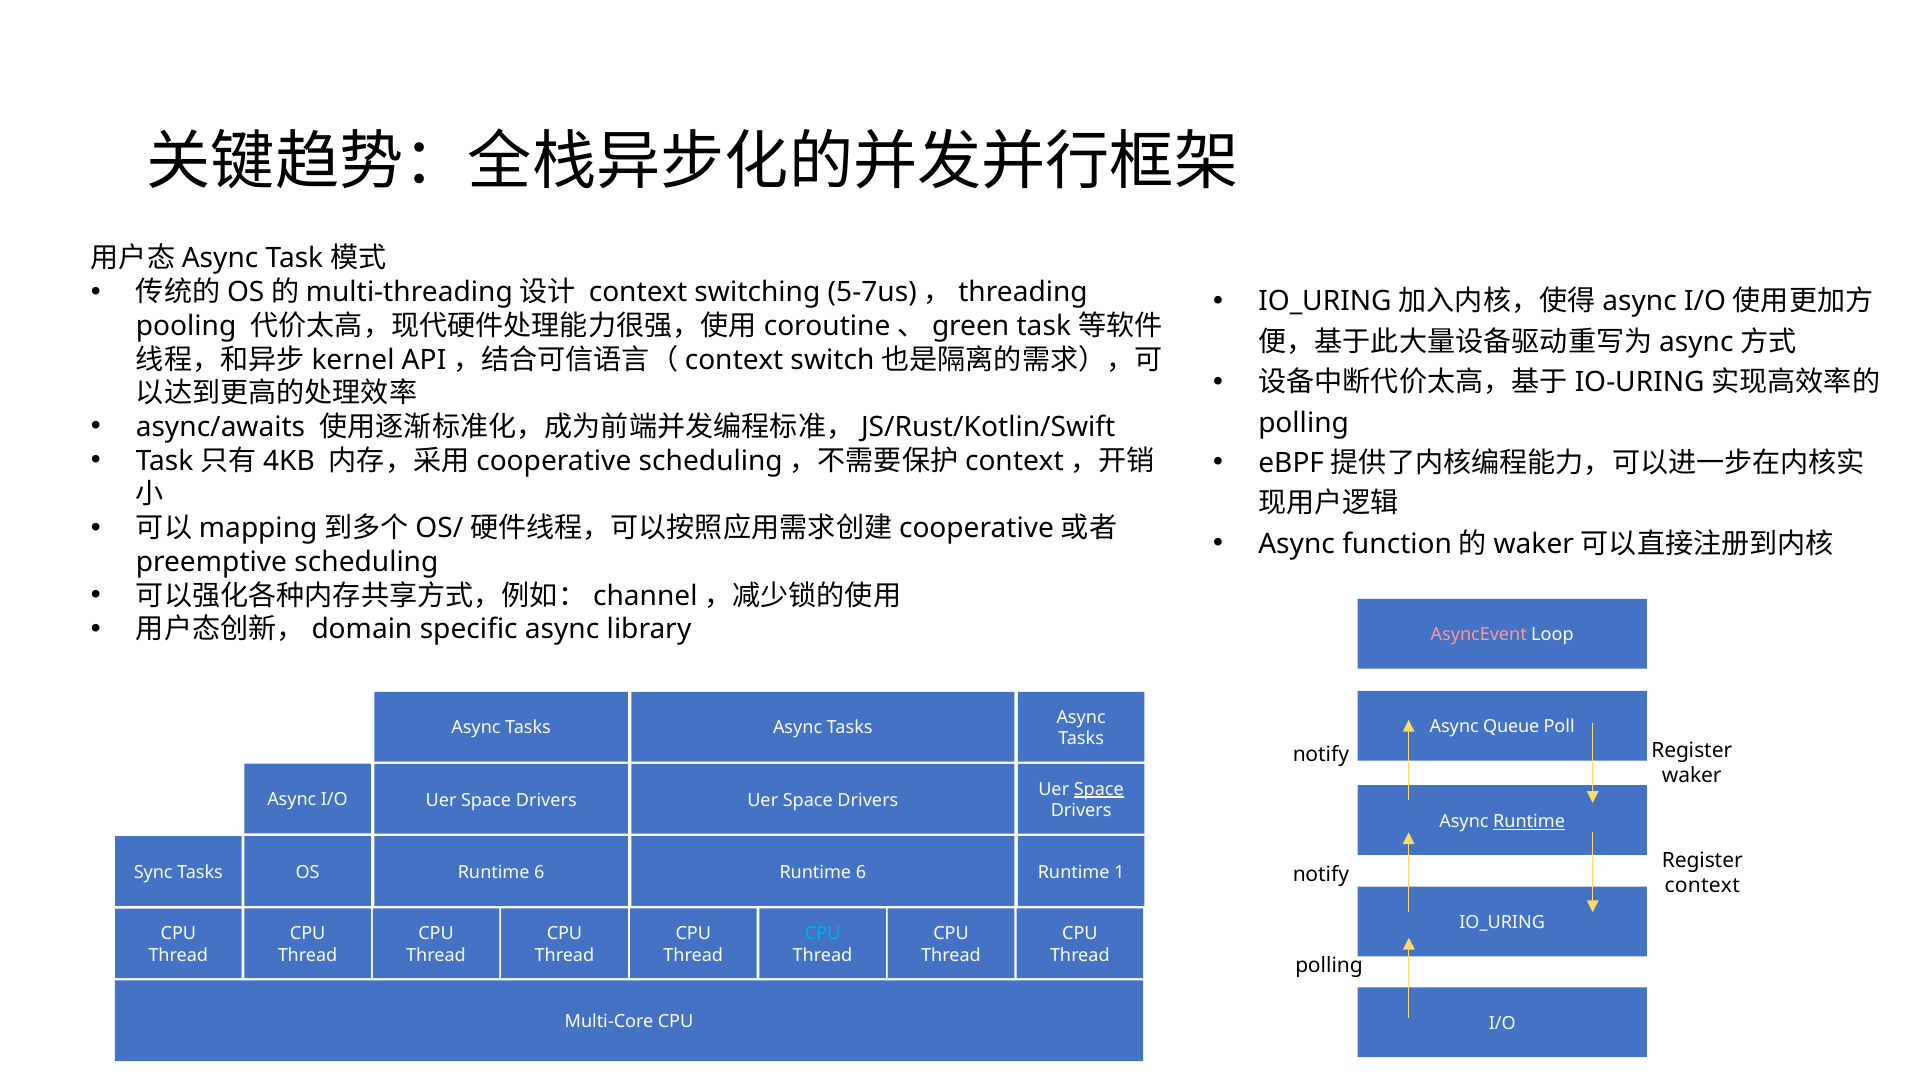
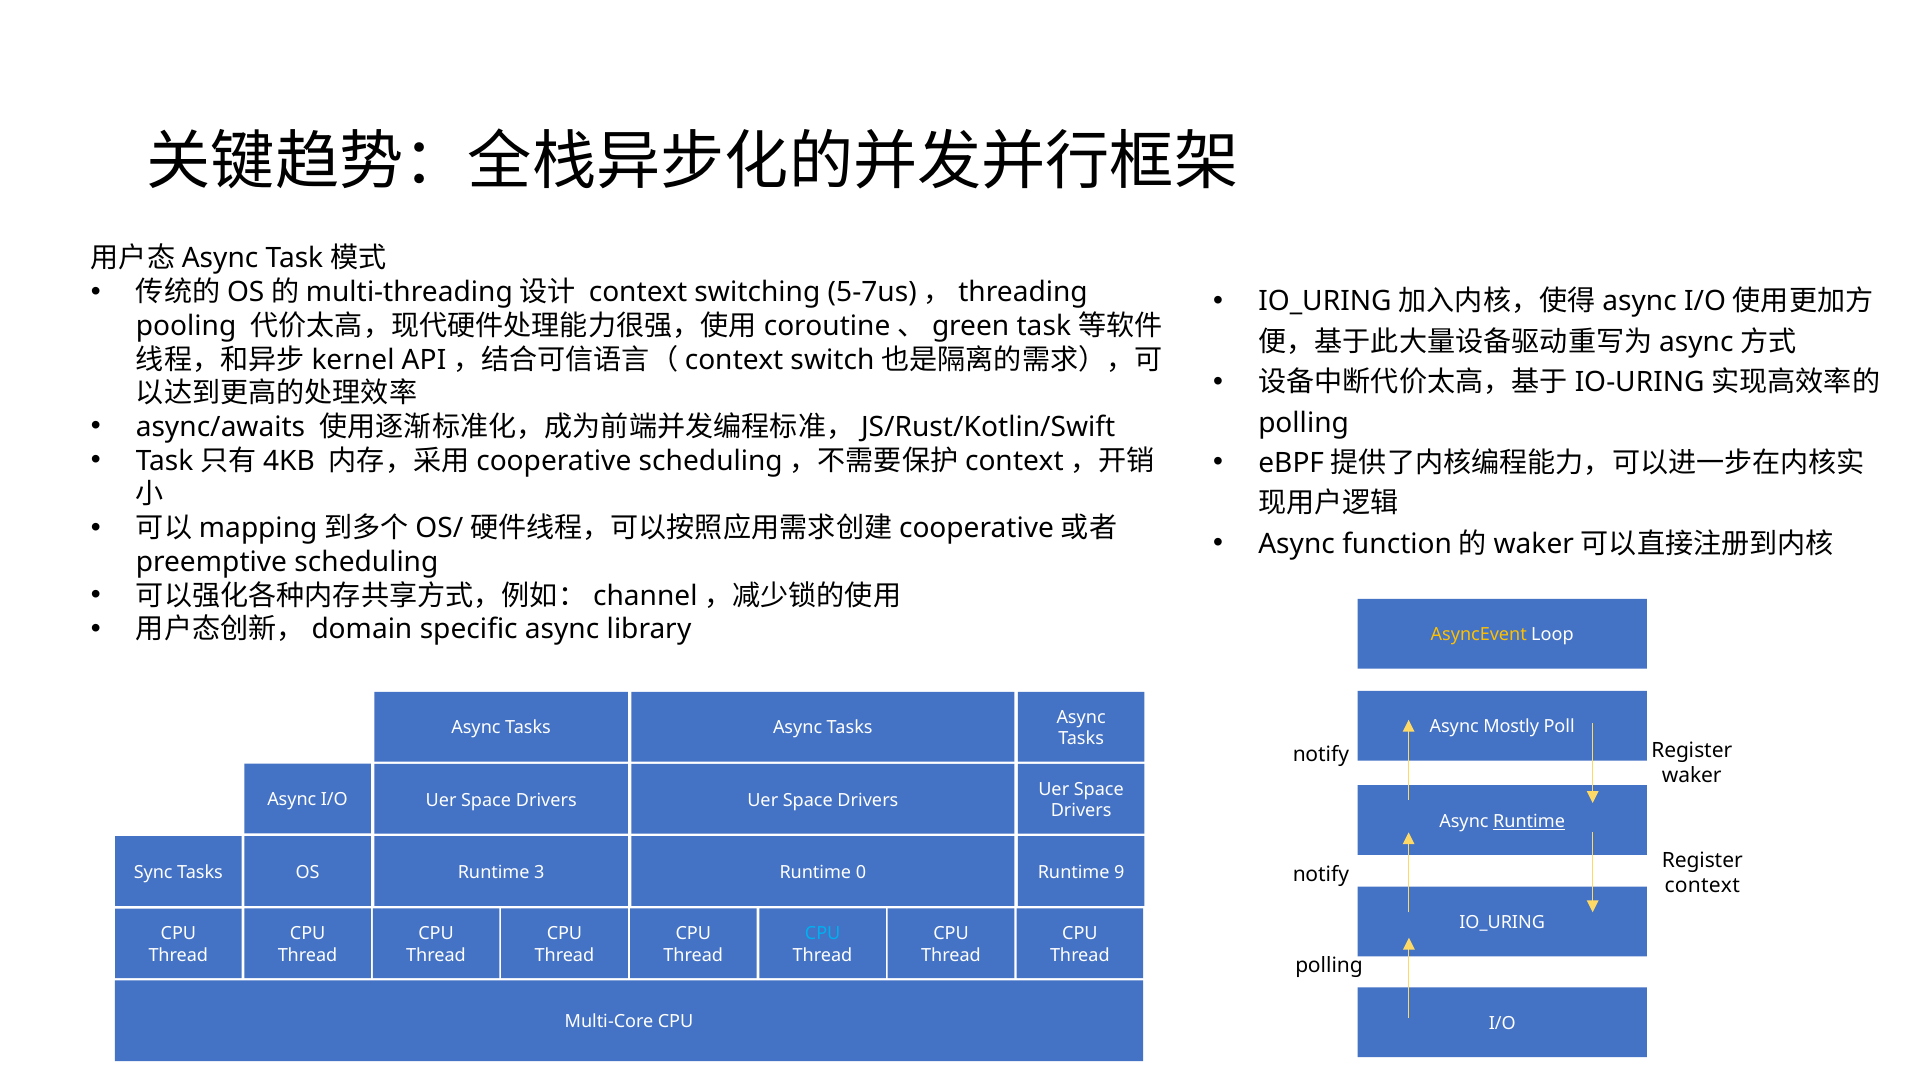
AsyncEvent colour: pink -> yellow (1479, 635)
Queue: Queue -> Mostly (1511, 727)
Space underline: present -> none (1099, 789)
Tasks Runtime 6: 6 -> 3 (539, 872)
6: 6 -> 0 (861, 872)
1: 1 -> 9 (1119, 872)
